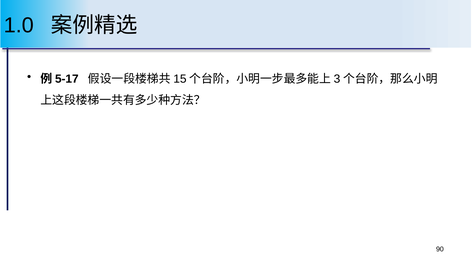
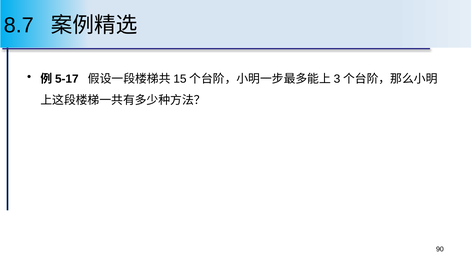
1.0: 1.0 -> 8.7 (19, 25)
